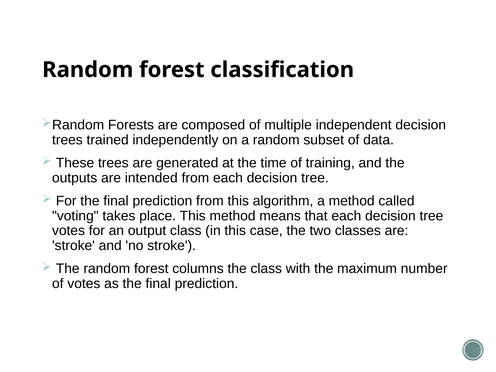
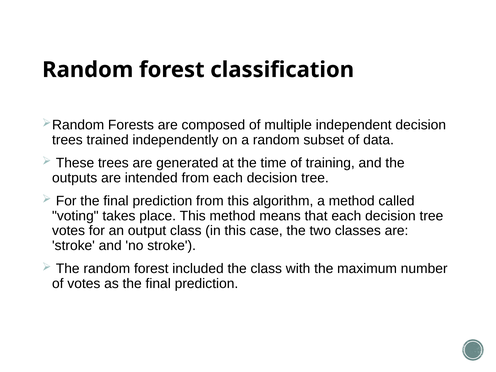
columns: columns -> included (198, 269)
